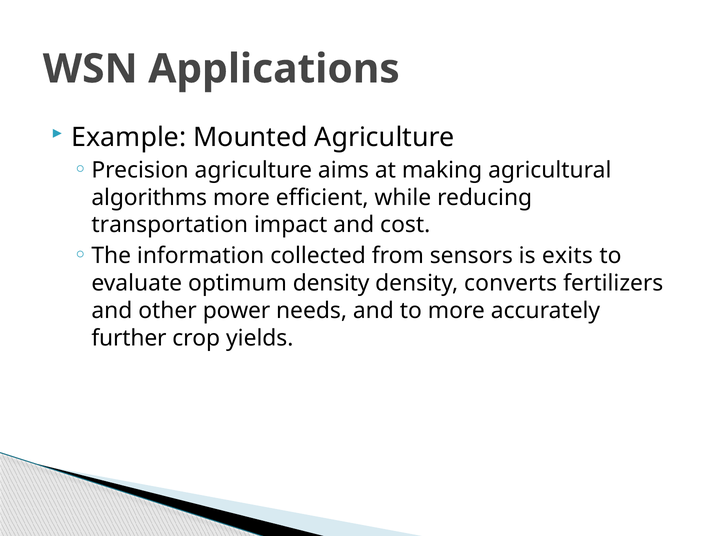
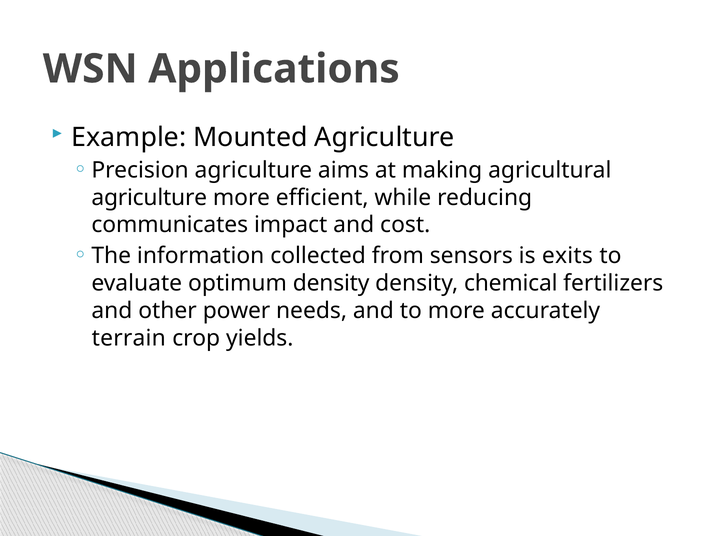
algorithms: algorithms -> agriculture (149, 198)
transportation: transportation -> communicates (170, 225)
converts: converts -> chemical (511, 283)
further: further -> terrain (129, 338)
